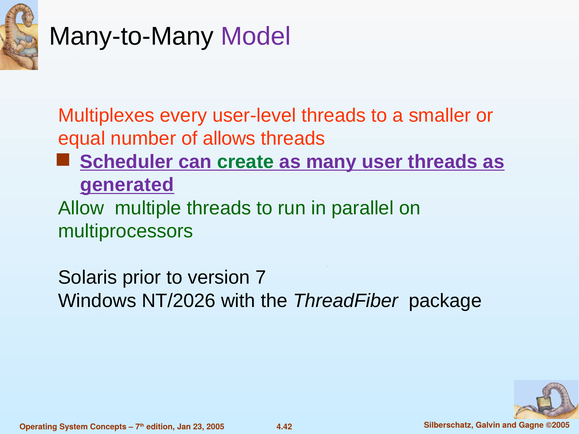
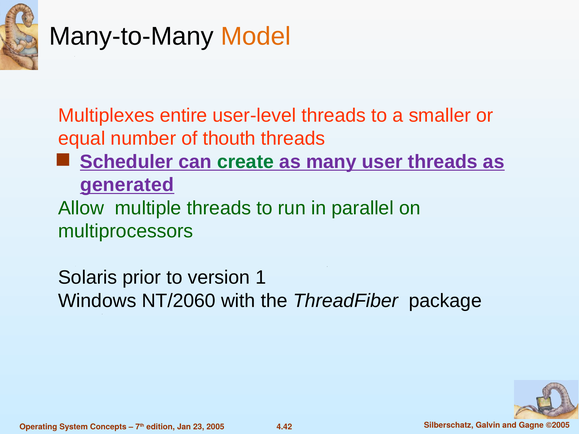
Model colour: purple -> orange (256, 37)
every: every -> entire (184, 116)
allows: allows -> thouth (229, 139)
7: 7 -> 1 (261, 278)
NT/2026: NT/2026 -> NT/2060 (179, 301)
